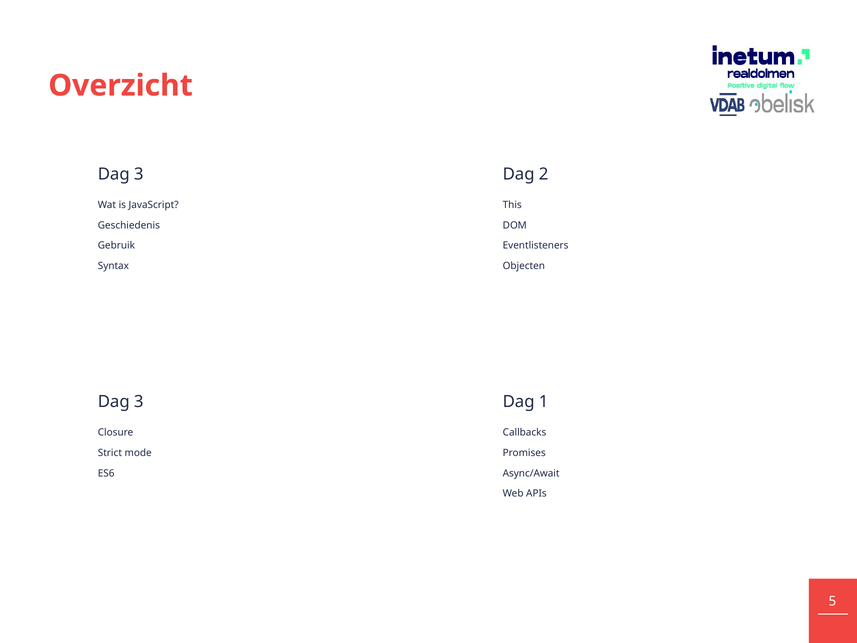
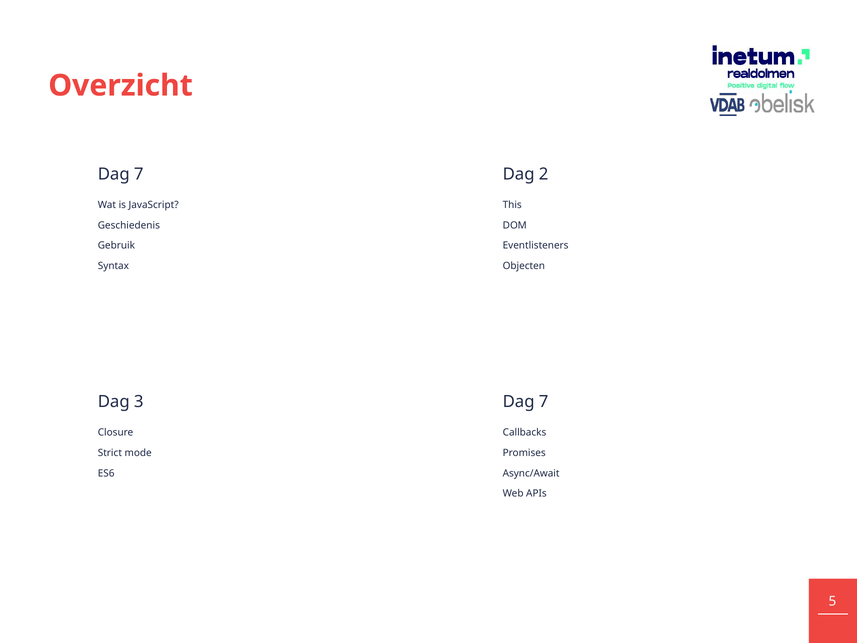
3: 3 -> 7 (139, 174)
1: 1 -> 7 (544, 402)
